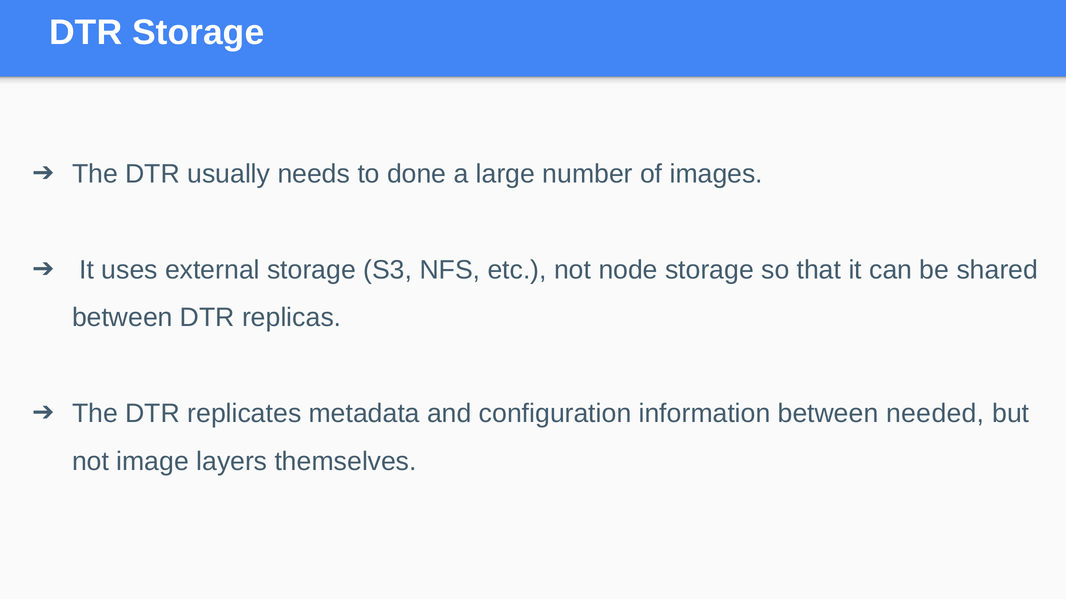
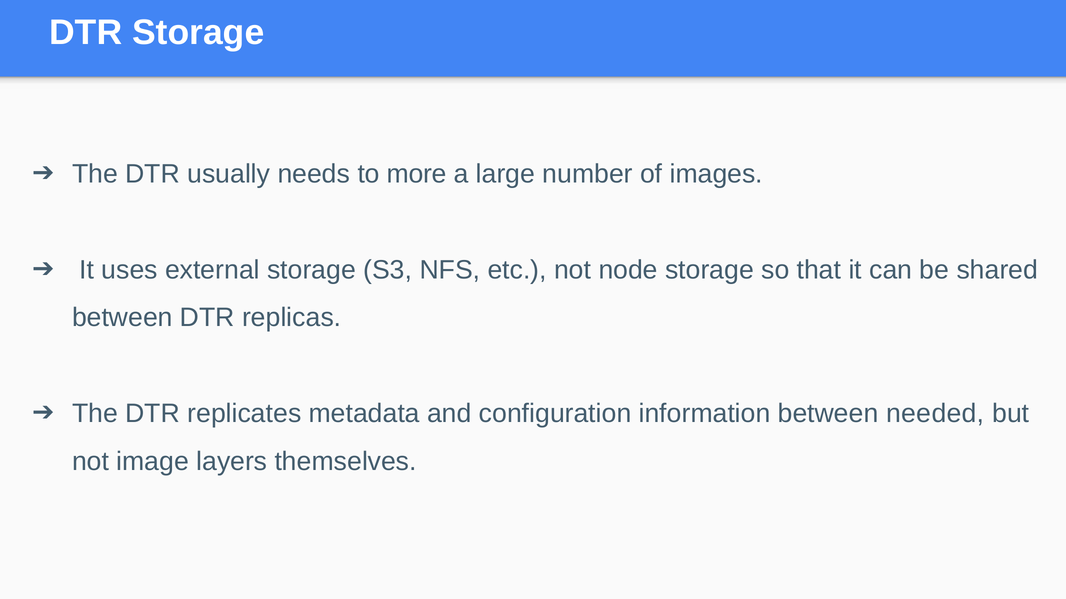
done: done -> more (417, 174)
